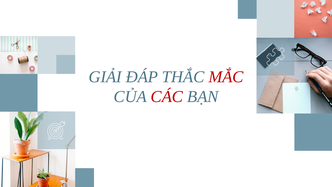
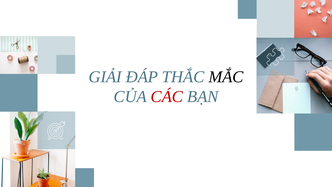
MẮC colour: red -> black (226, 77)
